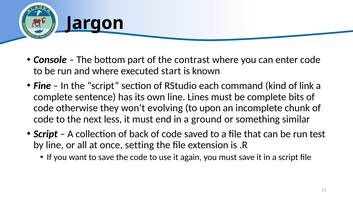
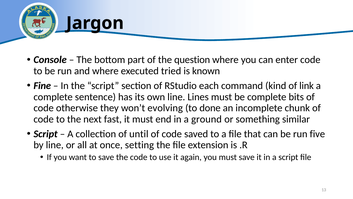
contrast: contrast -> question (192, 60)
start: start -> tried (171, 71)
upon: upon -> done (210, 108)
less: less -> fast (113, 119)
back: back -> until (139, 134)
test: test -> five (317, 134)
